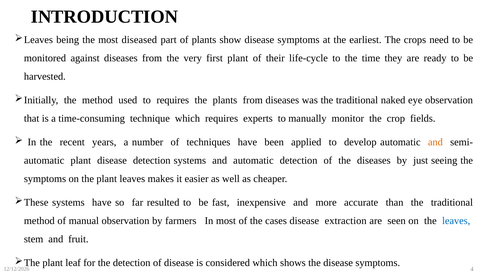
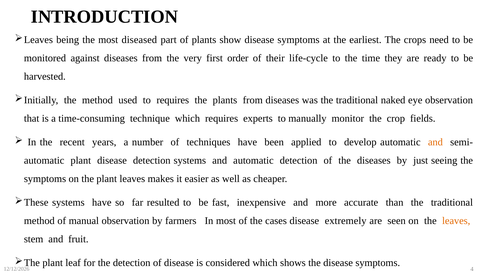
first plant: plant -> order (238, 58)
extraction: extraction -> extremely (346, 221)
leaves colour: blue -> orange (456, 221)
